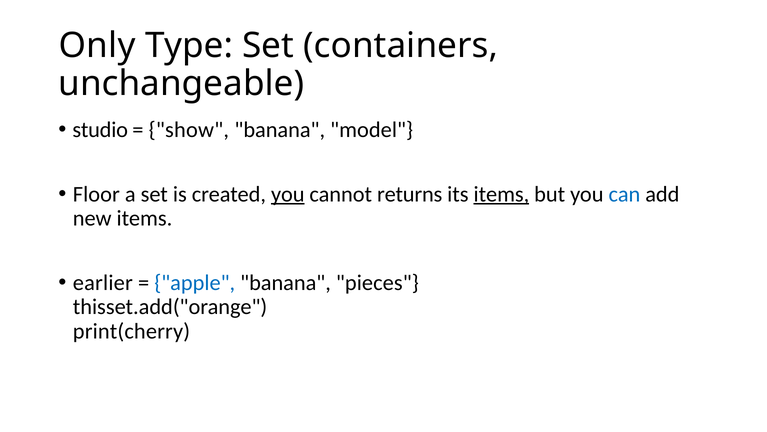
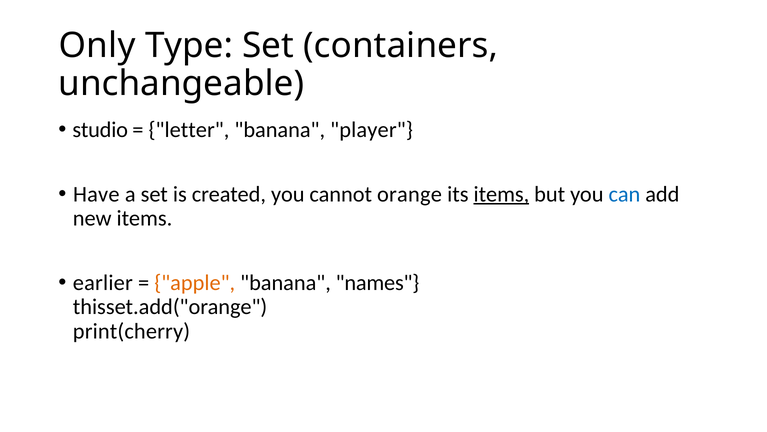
show: show -> letter (189, 130)
model: model -> player (372, 130)
Floor: Floor -> Have (96, 194)
you underline: present -> none (288, 194)
returns: returns -> orange (409, 194)
apple colour: blue -> orange (195, 282)
pieces: pieces -> names (378, 282)
